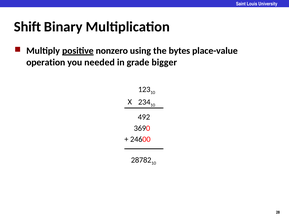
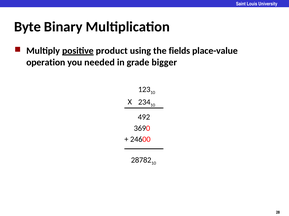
Shift: Shift -> Byte (28, 27)
nonzero: nonzero -> product (112, 51)
bytes: bytes -> fields (179, 51)
